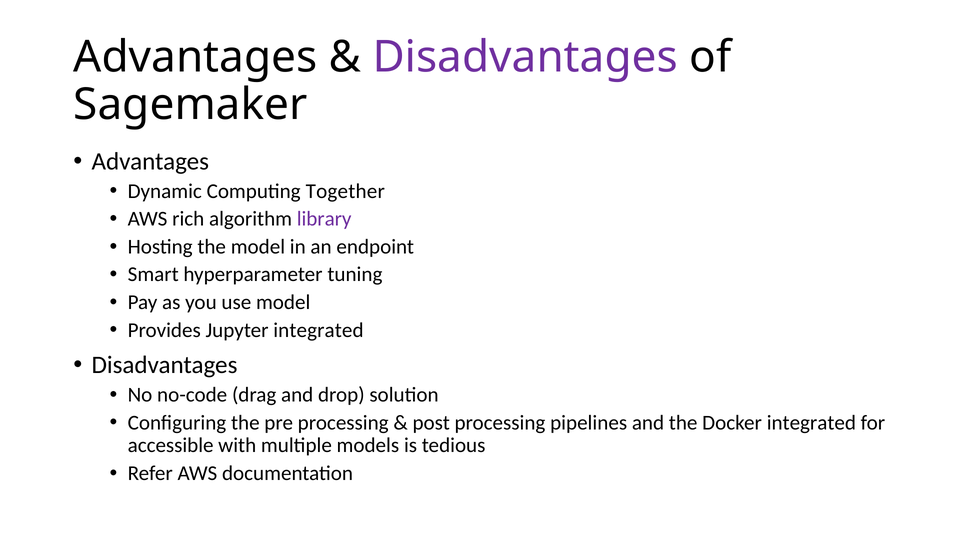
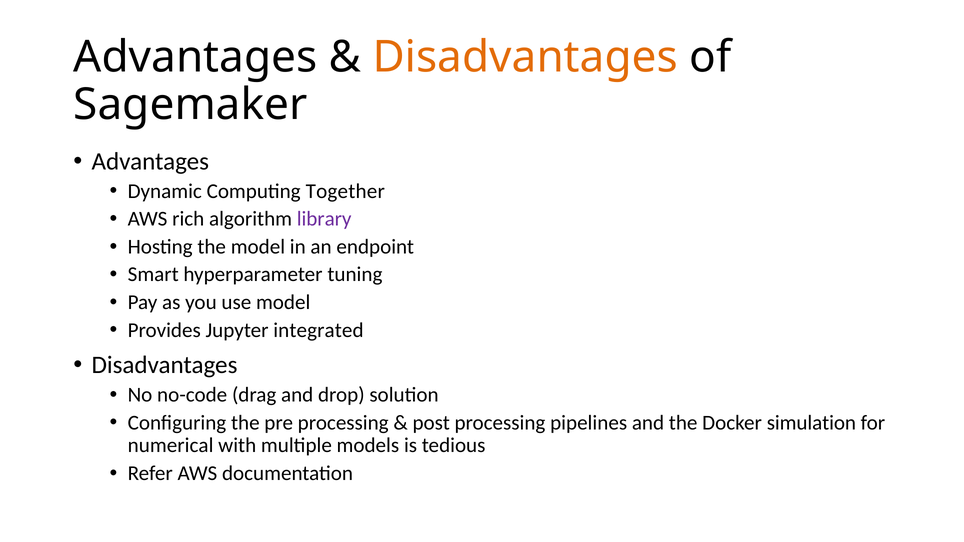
Disadvantages colour: purple -> orange (525, 57)
Docker integrated: integrated -> simulation (811, 423)
accessible: accessible -> numerical (171, 446)
